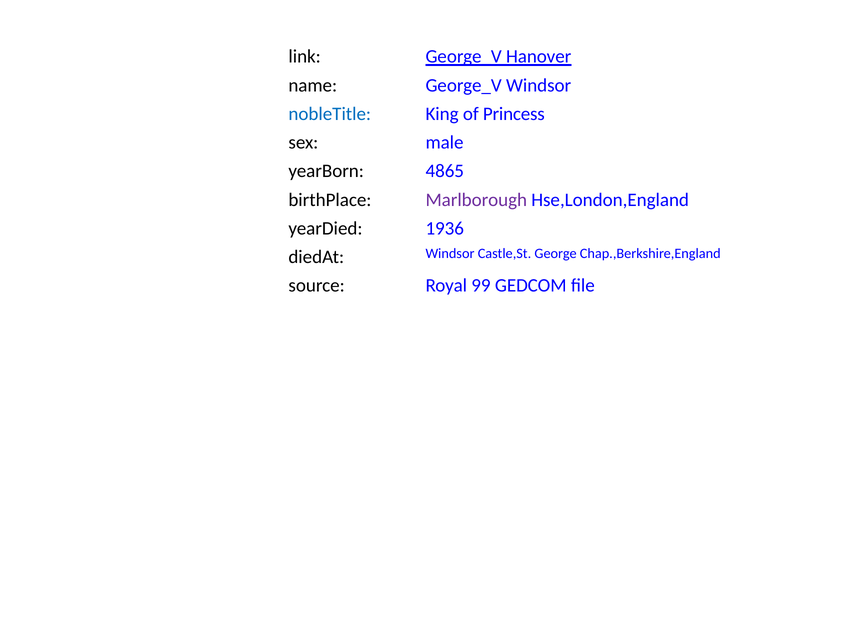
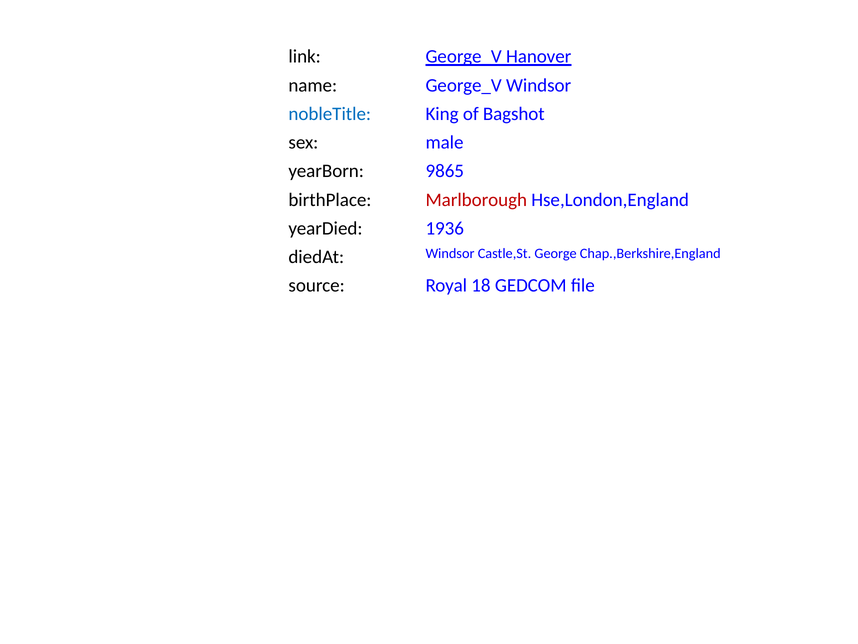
Princess: Princess -> Bagshot (514, 114)
4865: 4865 -> 9865 (445, 171)
Marlborough colour: purple -> red (476, 200)
99: 99 -> 18 (481, 285)
